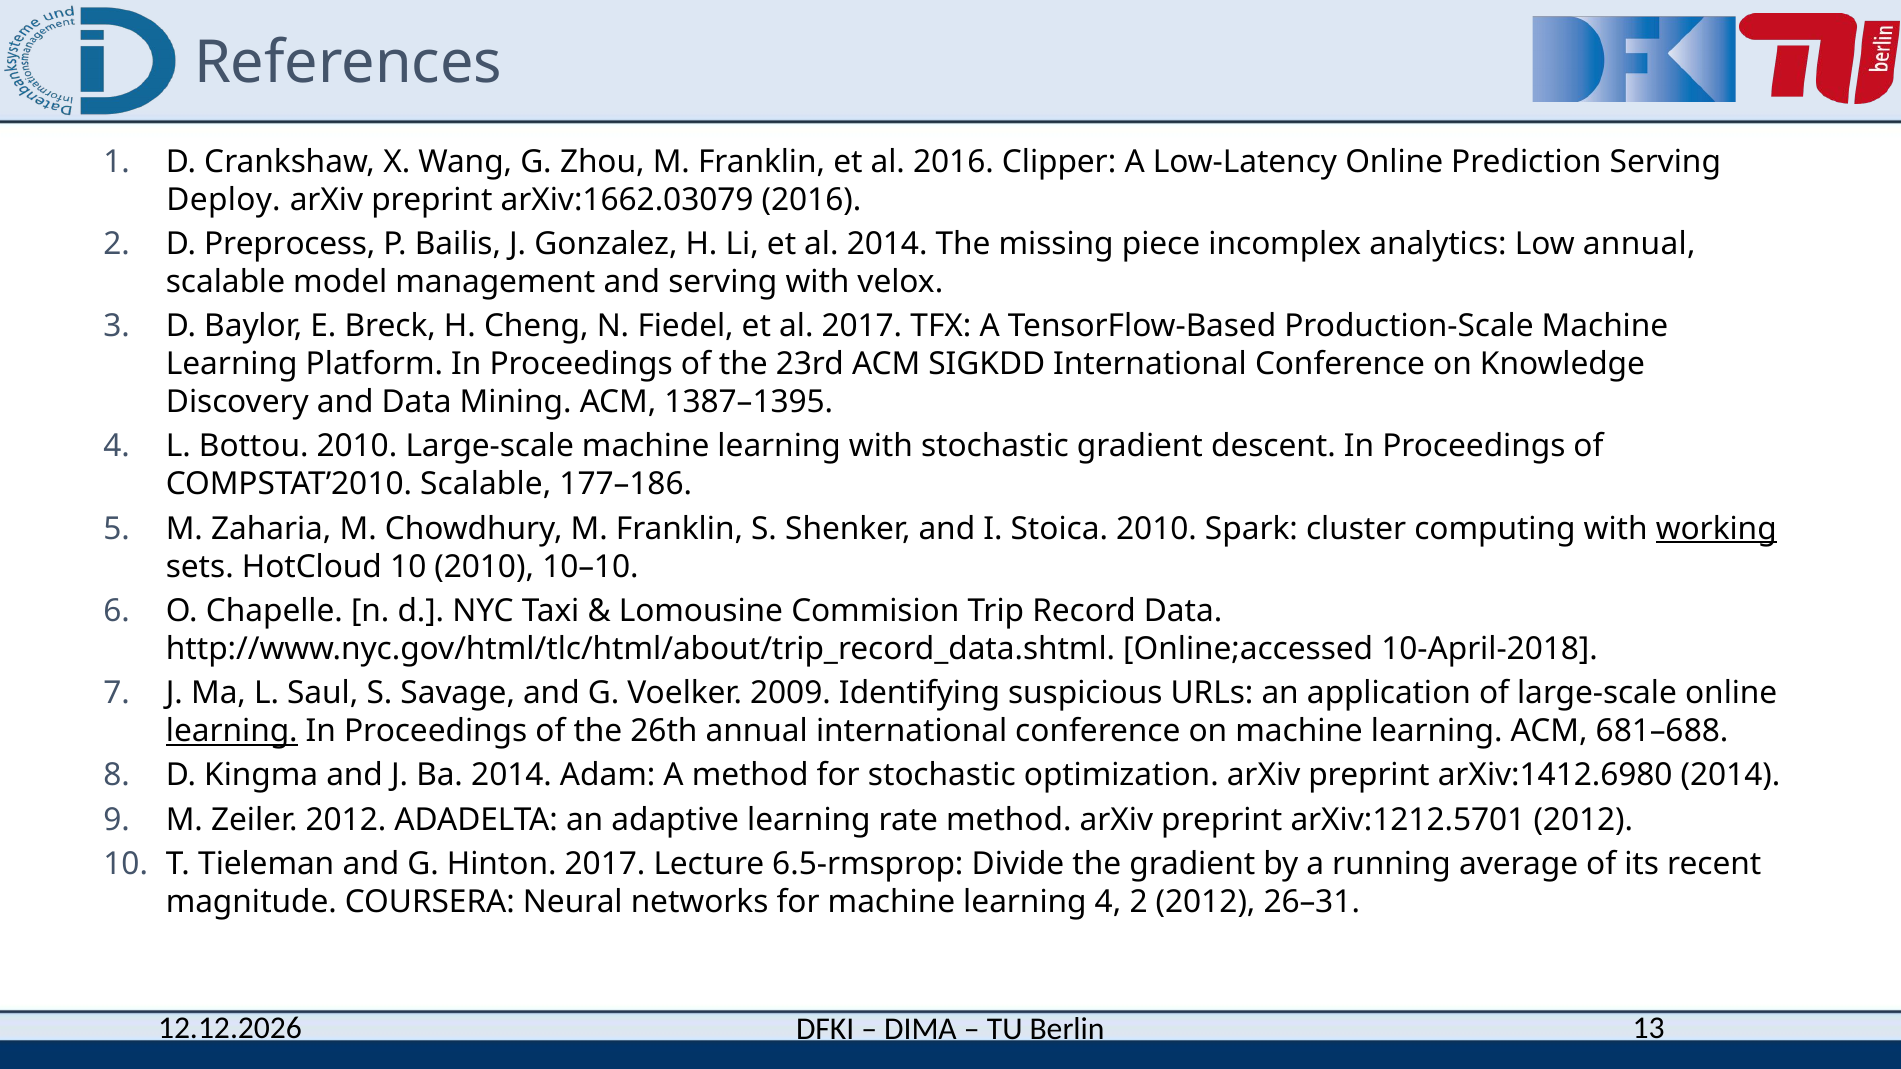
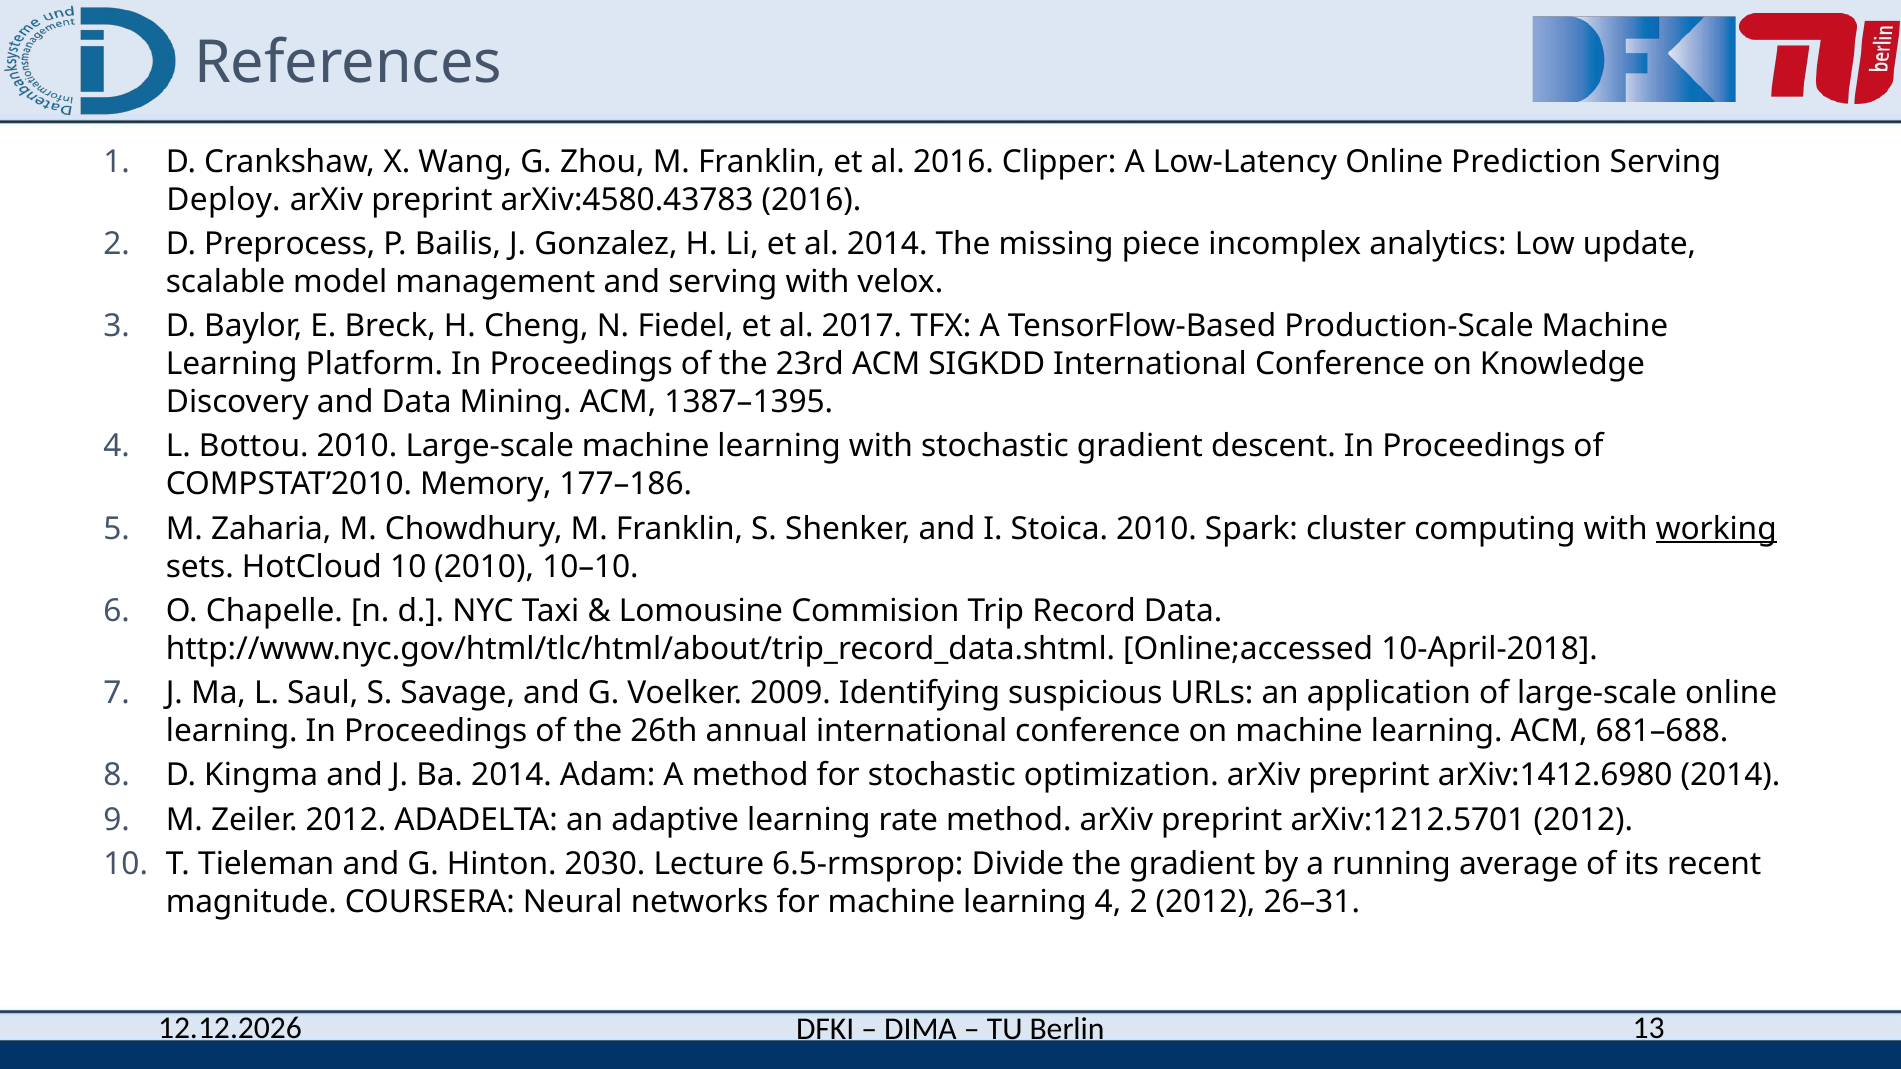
arXiv:1662.03079: arXiv:1662.03079 -> arXiv:4580.43783 (627, 200)
Low annual: annual -> update (1639, 244)
COMPSTAT’2010 Scalable: Scalable -> Memory (486, 485)
learning underline: present -> none (232, 731)
Hinton 2017: 2017 -> 2030 (605, 864)
